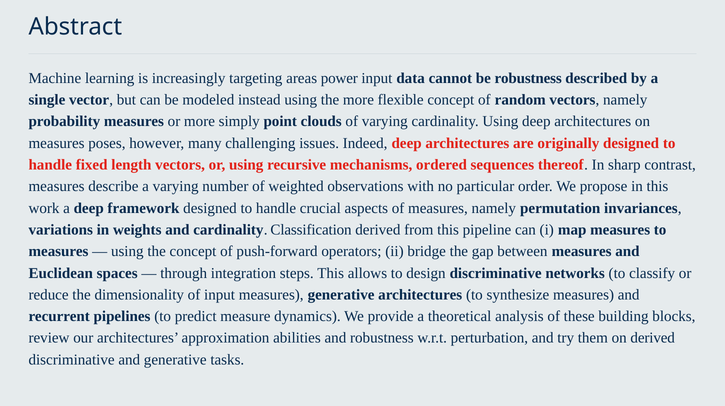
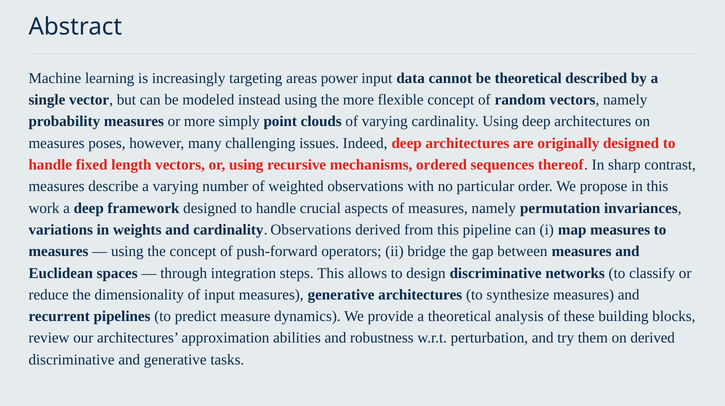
be robustness: robustness -> theoretical (528, 78)
cardinality Classification: Classification -> Observations (311, 230)
